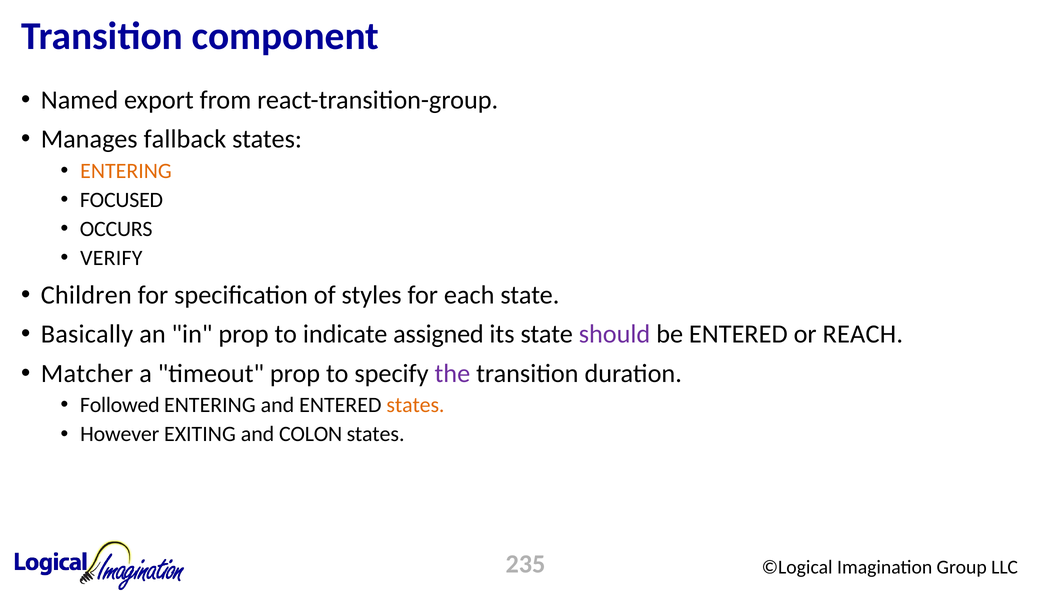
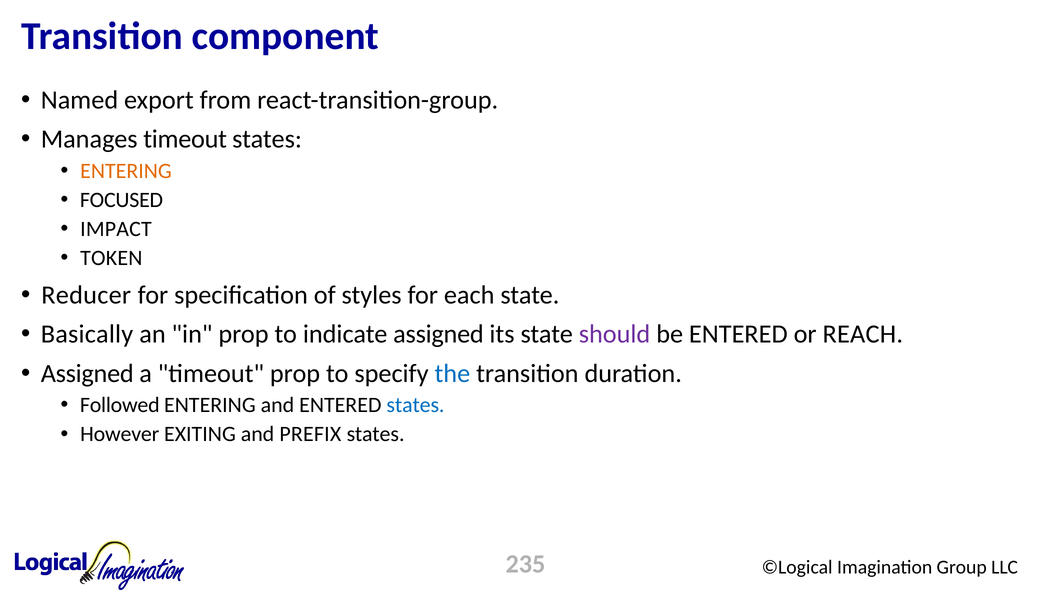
Manages fallback: fallback -> timeout (185, 139)
OCCURS: OCCURS -> IMPACT (116, 229)
VERIFY: VERIFY -> TOKEN (111, 258)
Children: Children -> Reducer (86, 295)
Matcher: Matcher -> Assigned (87, 374)
the colour: purple -> blue (452, 374)
states colour: orange -> blue (415, 405)
COLON: COLON -> PREFIX (310, 434)
